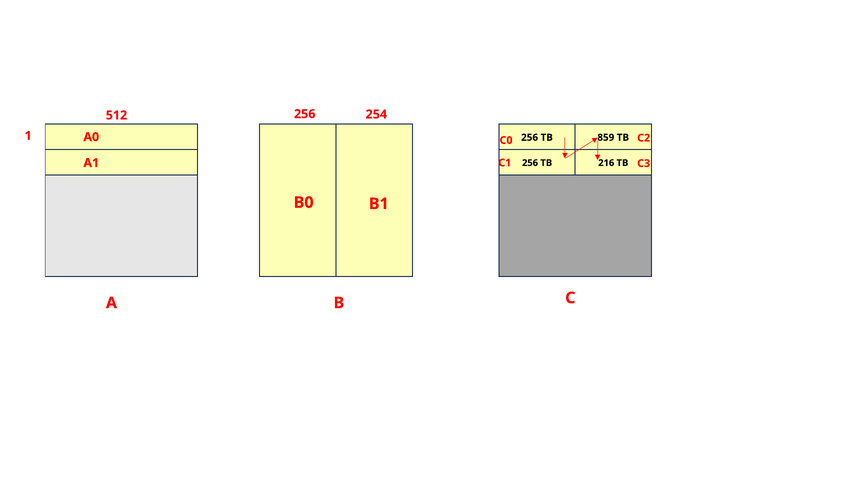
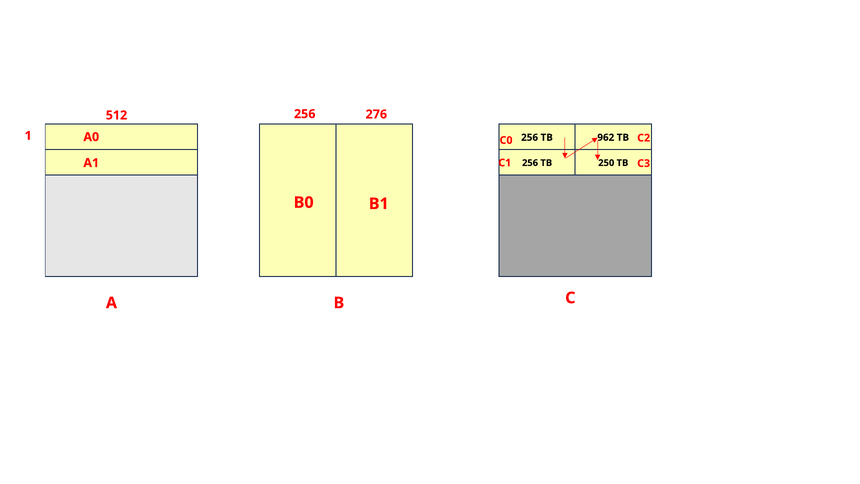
254: 254 -> 276 (376, 114)
859: 859 -> 962 (606, 137)
216: 216 -> 250 (606, 163)
